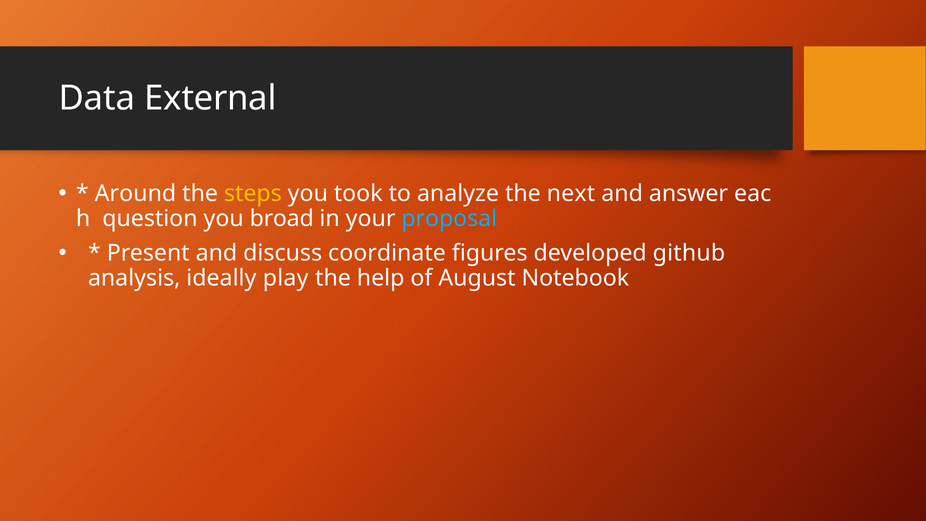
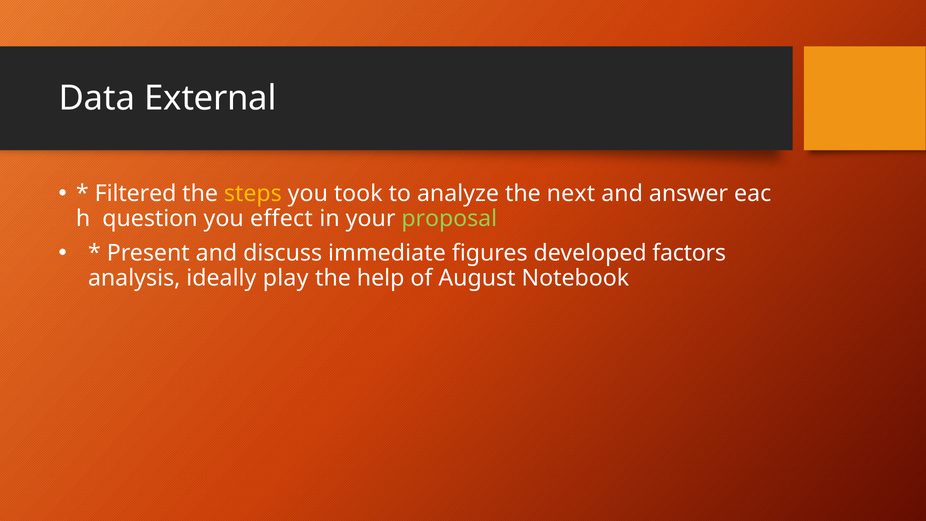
Around: Around -> Filtered (136, 193)
broad: broad -> effect (281, 218)
proposal colour: light blue -> light green (449, 218)
coordinate: coordinate -> immediate (387, 253)
github: github -> factors (689, 253)
